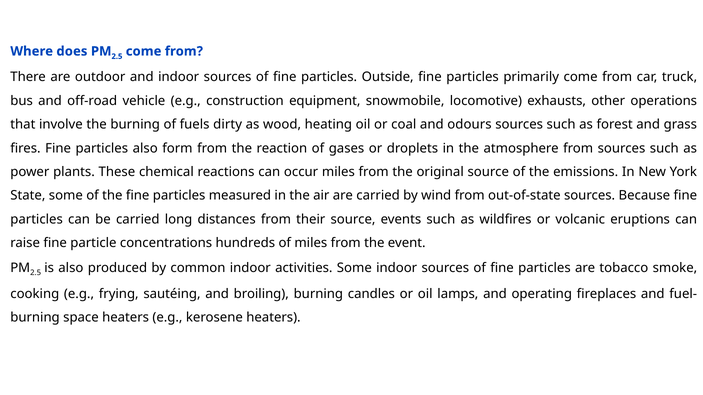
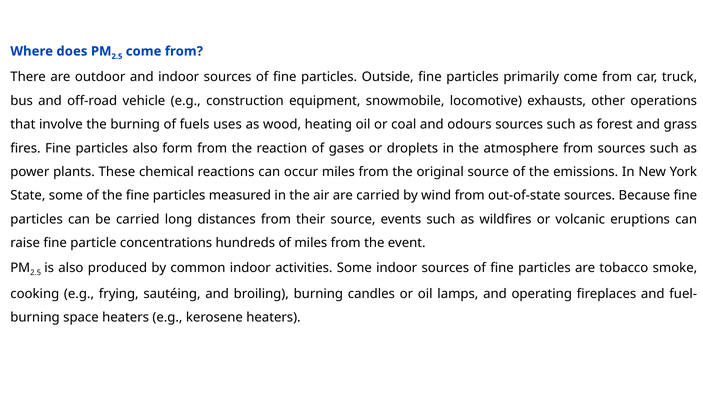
dirty: dirty -> uses (228, 125)
